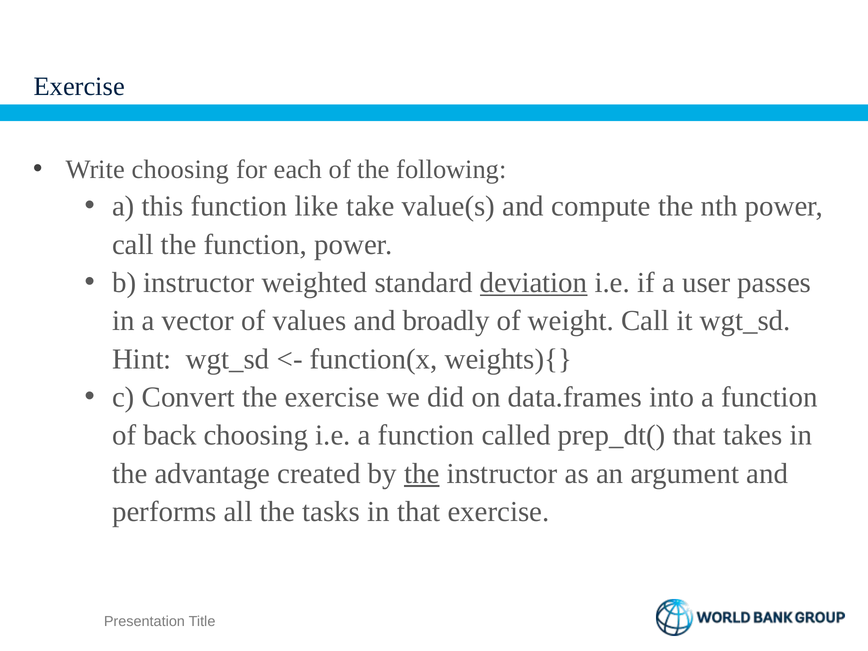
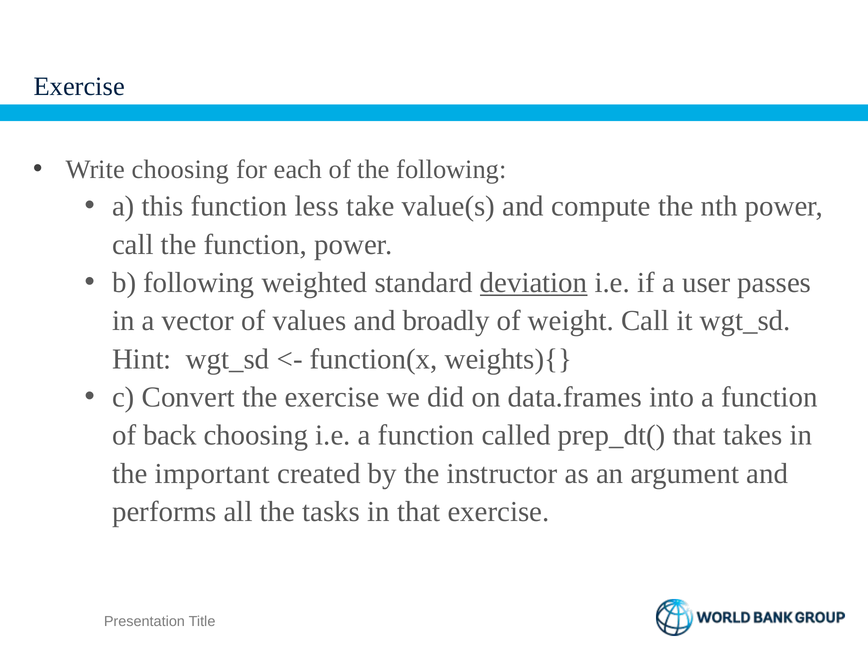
like: like -> less (317, 206)
b instructor: instructor -> following (199, 283)
advantage: advantage -> important (212, 474)
the underline: present -> none (422, 474)
